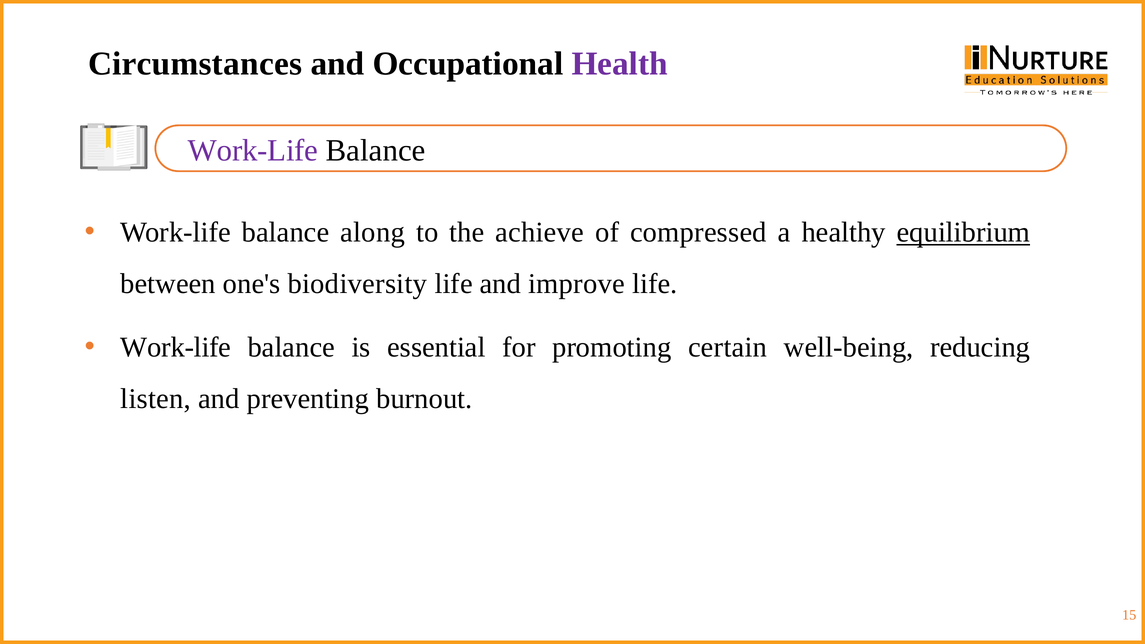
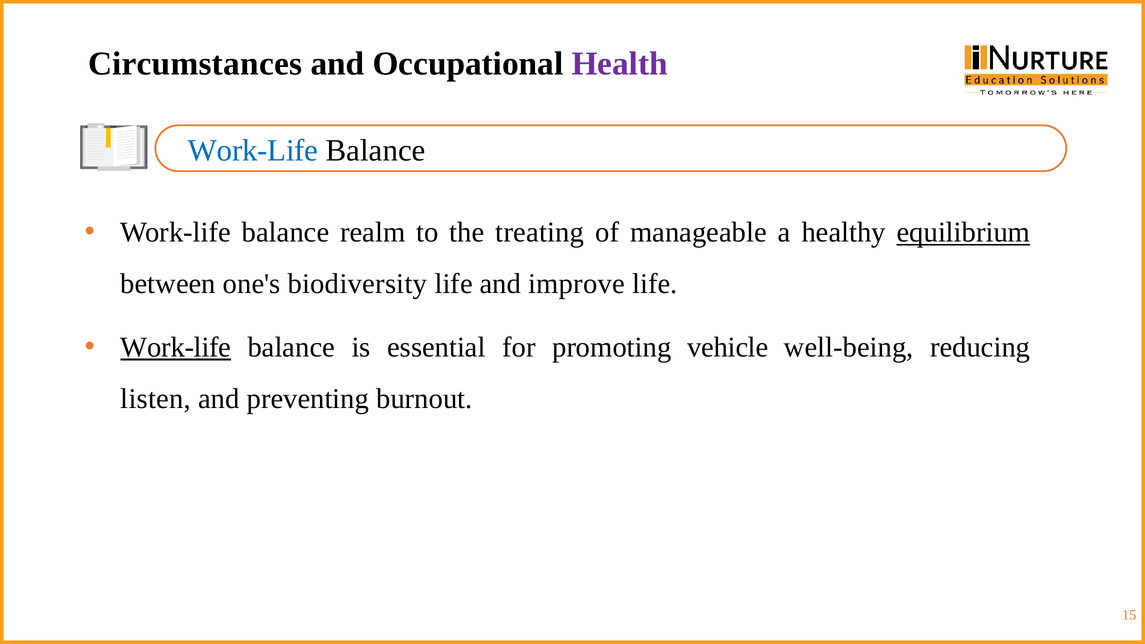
Work-Life colour: purple -> blue (253, 150)
along: along -> realm (373, 232)
achieve: achieve -> treating (540, 232)
compressed: compressed -> manageable (699, 232)
Work-life underline: none -> present (176, 347)
certain: certain -> vehicle (728, 347)
